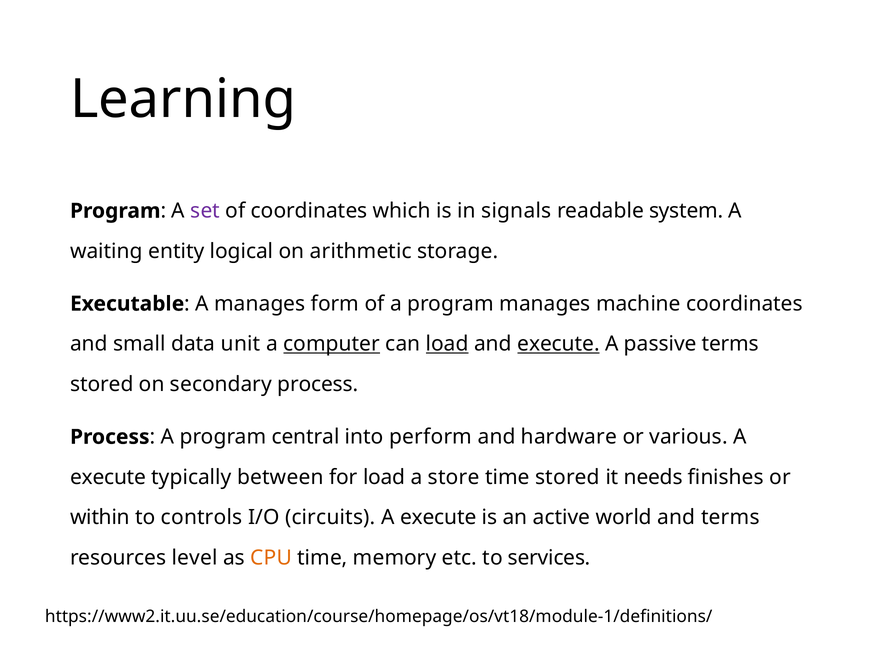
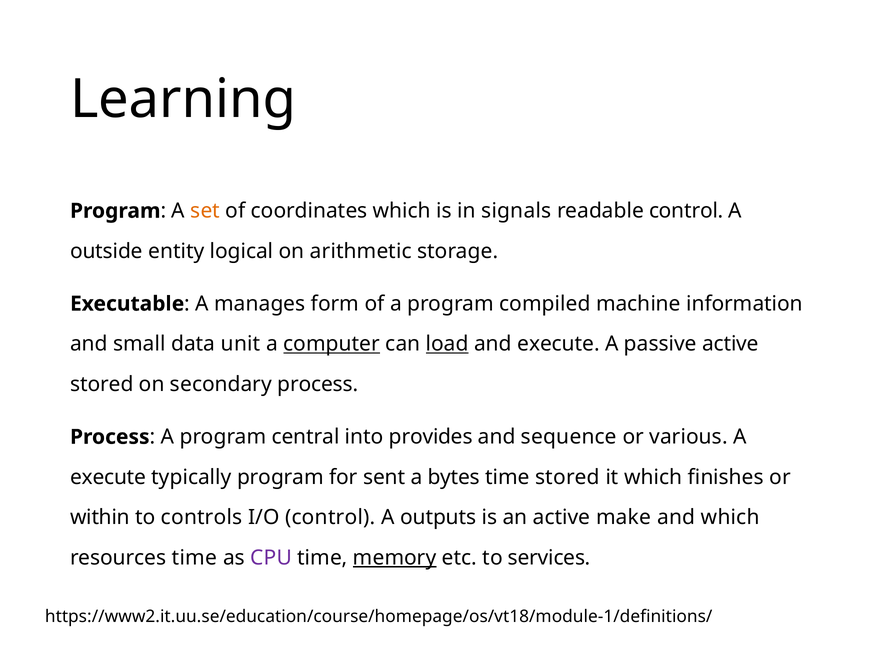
set colour: purple -> orange (205, 211)
readable system: system -> control (686, 211)
waiting: waiting -> outside (106, 251)
program manages: manages -> compiled (545, 304)
machine coordinates: coordinates -> information (745, 304)
execute underline: present -> none (558, 344)
passive terms: terms -> active (730, 344)
perform: perform -> provides (431, 437)
hardware: hardware -> sequence (569, 437)
typically between: between -> program (280, 478)
for load: load -> sent (384, 478)
store: store -> bytes (454, 478)
it needs: needs -> which (653, 478)
I/O circuits: circuits -> control (330, 518)
execute: execute -> outputs (438, 518)
world: world -> make (624, 518)
and terms: terms -> which (730, 518)
resources level: level -> time (195, 558)
CPU colour: orange -> purple (271, 558)
memory underline: none -> present (395, 558)
